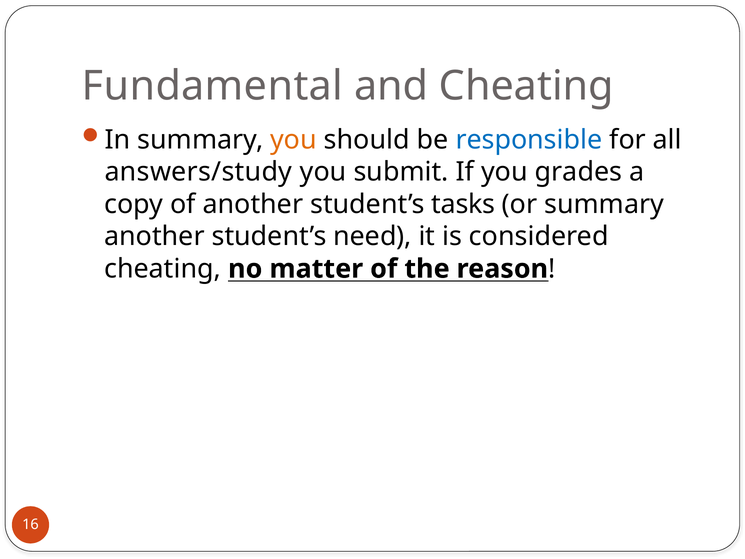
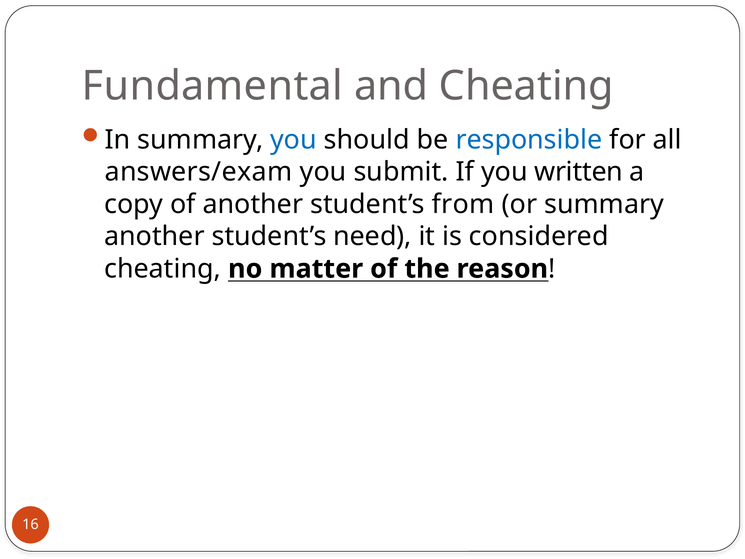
you colour: orange -> blue (294, 140)
answers/study: answers/study -> answers/exam (198, 172)
grades: grades -> written (579, 172)
tasks: tasks -> from (463, 204)
